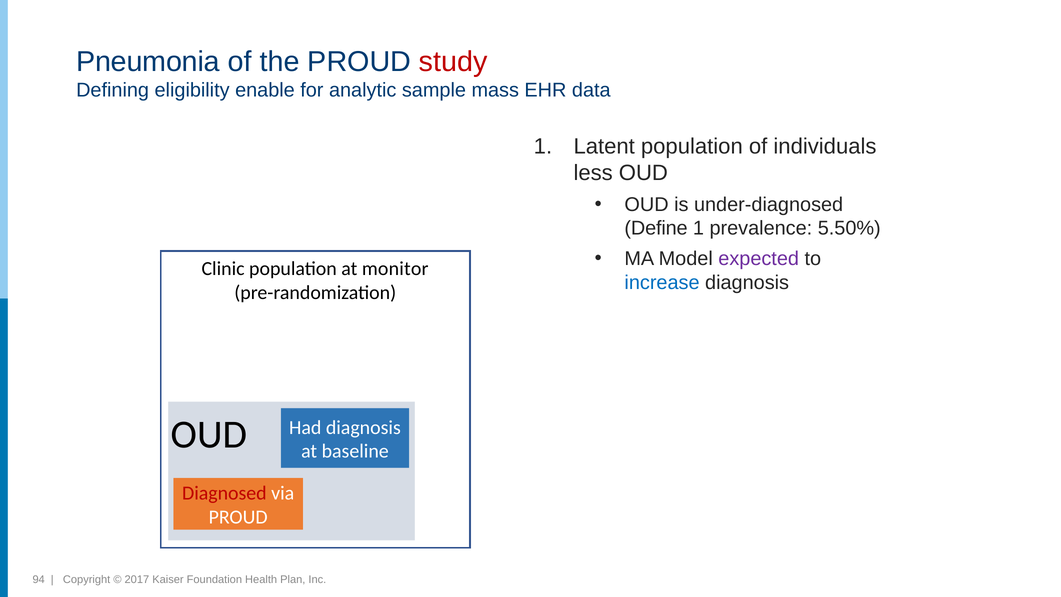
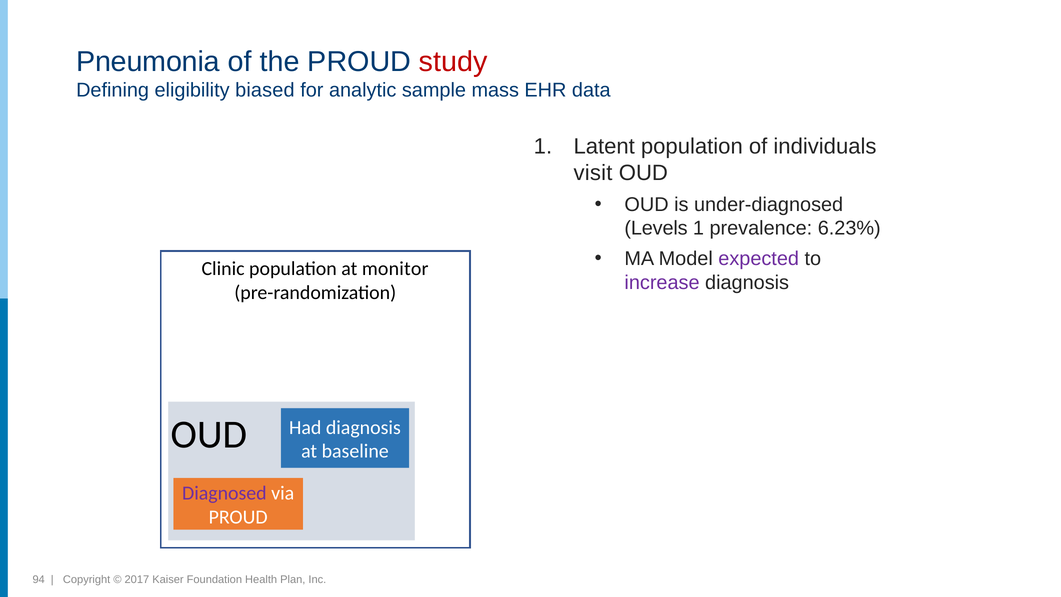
enable: enable -> biased (265, 90)
less: less -> visit (593, 173)
Define: Define -> Levels (656, 228)
5.50%: 5.50% -> 6.23% (849, 228)
increase colour: blue -> purple (662, 283)
Diagnosed colour: red -> purple (224, 493)
